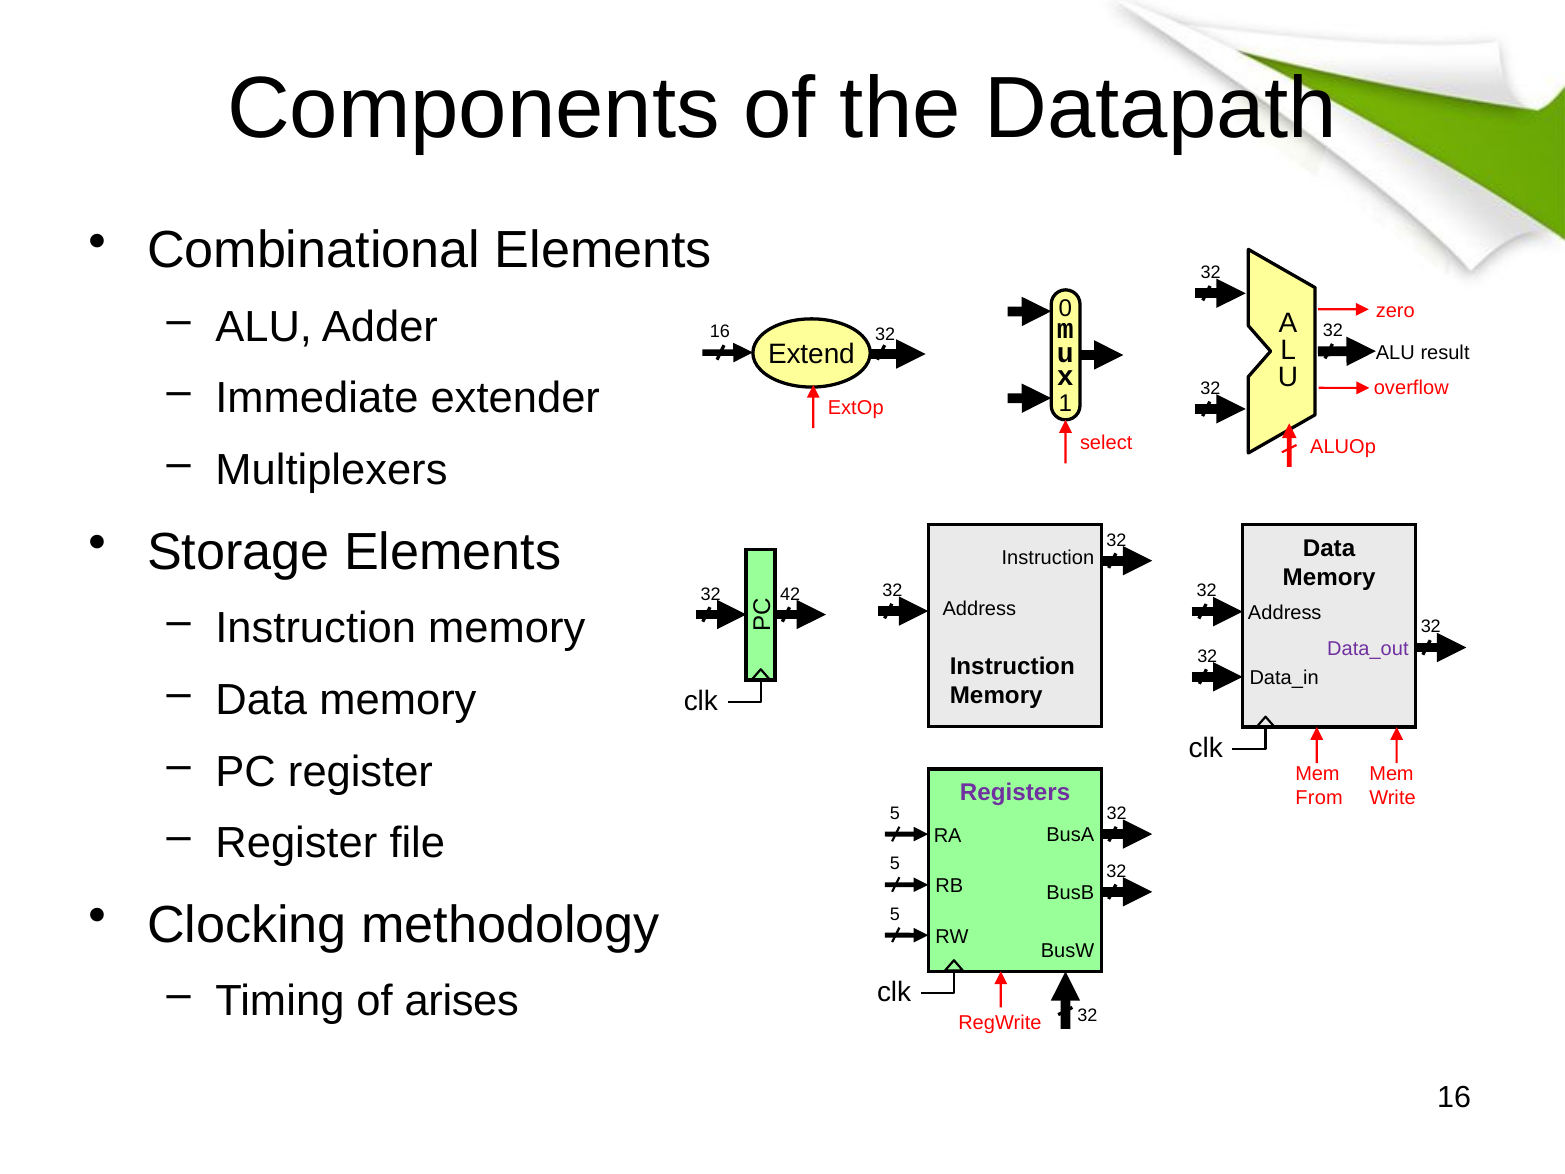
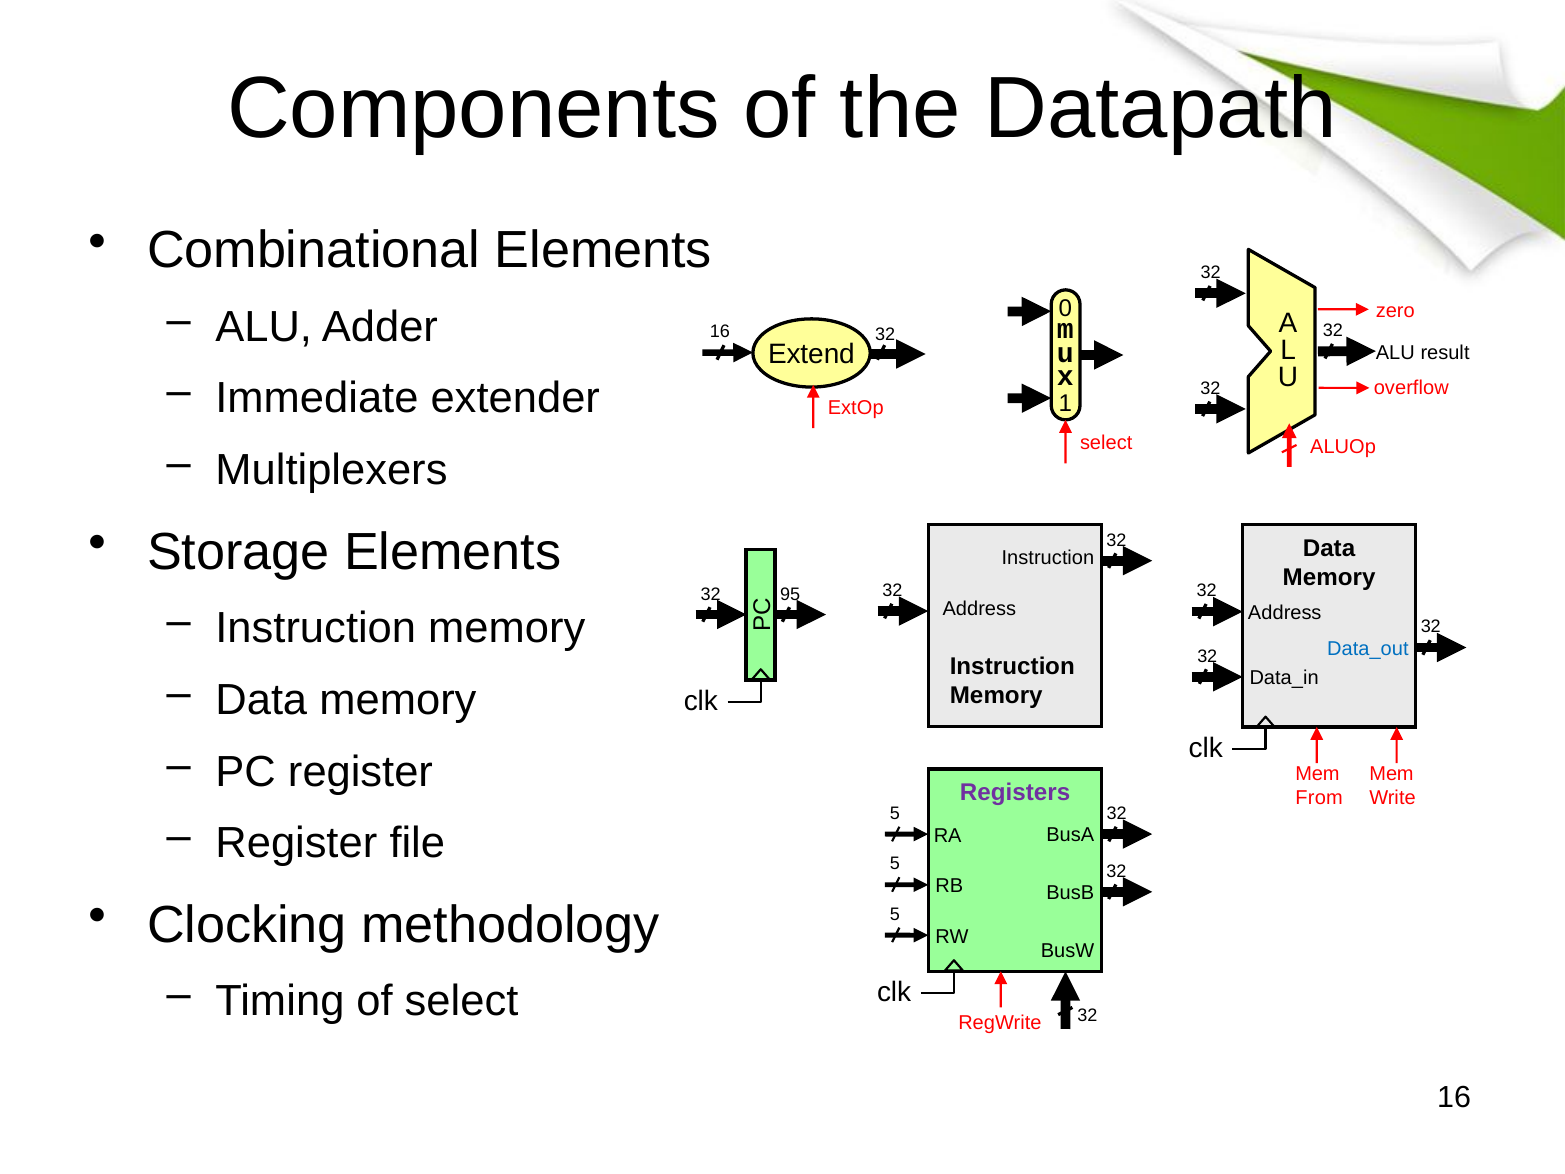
42: 42 -> 95 (790, 594)
Data_out colour: purple -> blue (1368, 649)
of arises: arises -> select (462, 1001)
